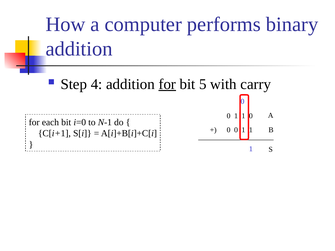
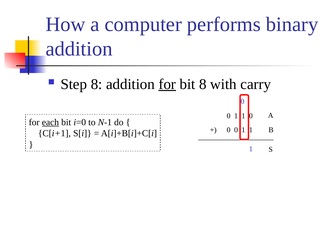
Step 4: 4 -> 8 (97, 84)
bit 5: 5 -> 8 (203, 84)
each underline: none -> present (50, 122)
